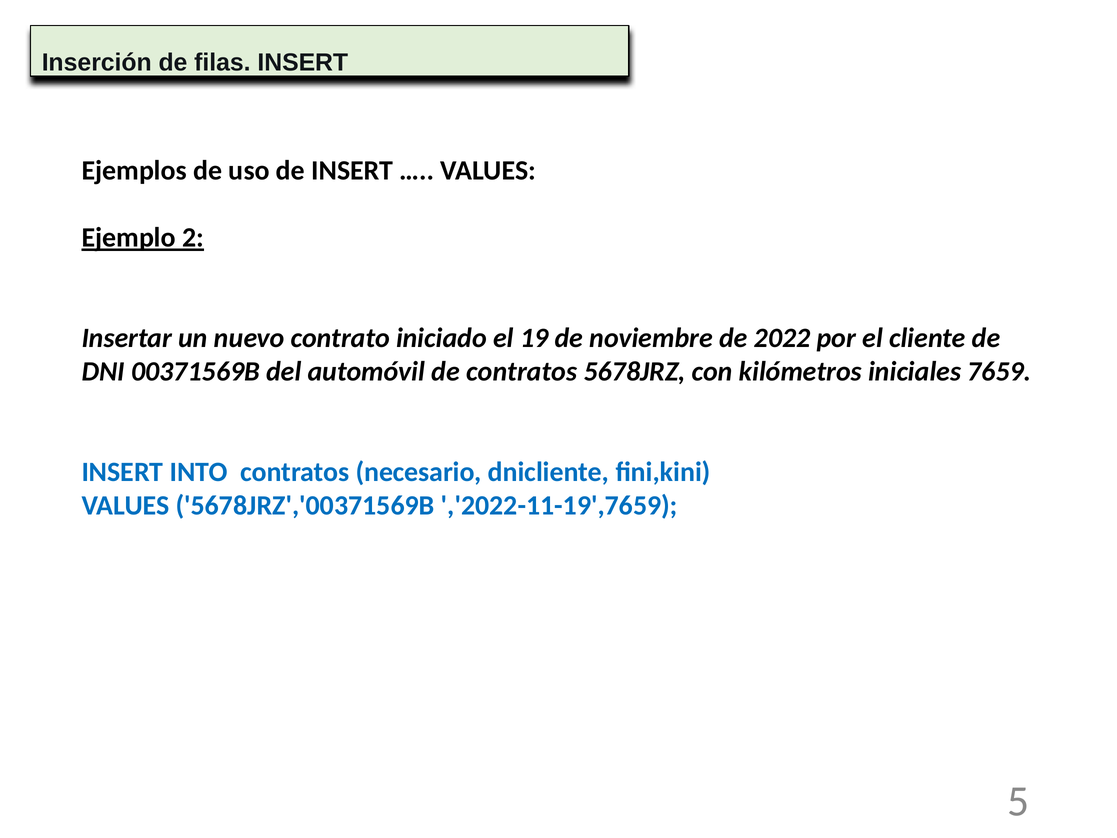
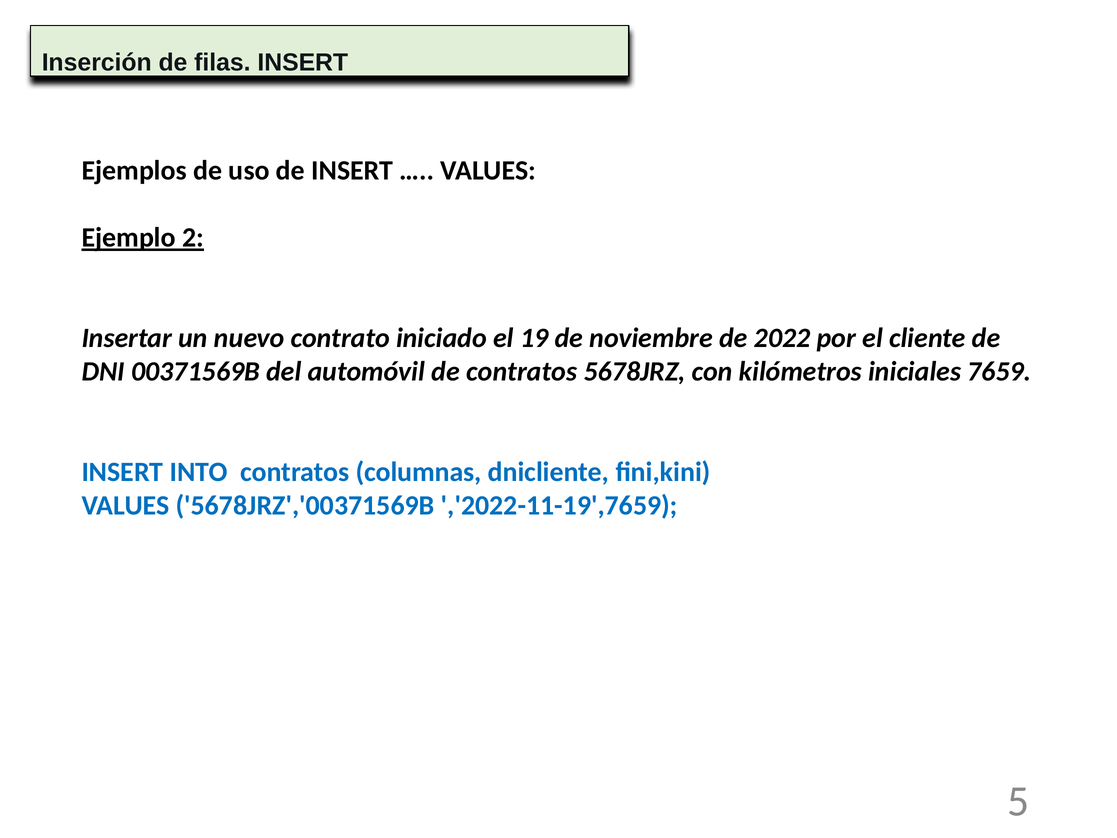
necesario: necesario -> columnas (419, 472)
